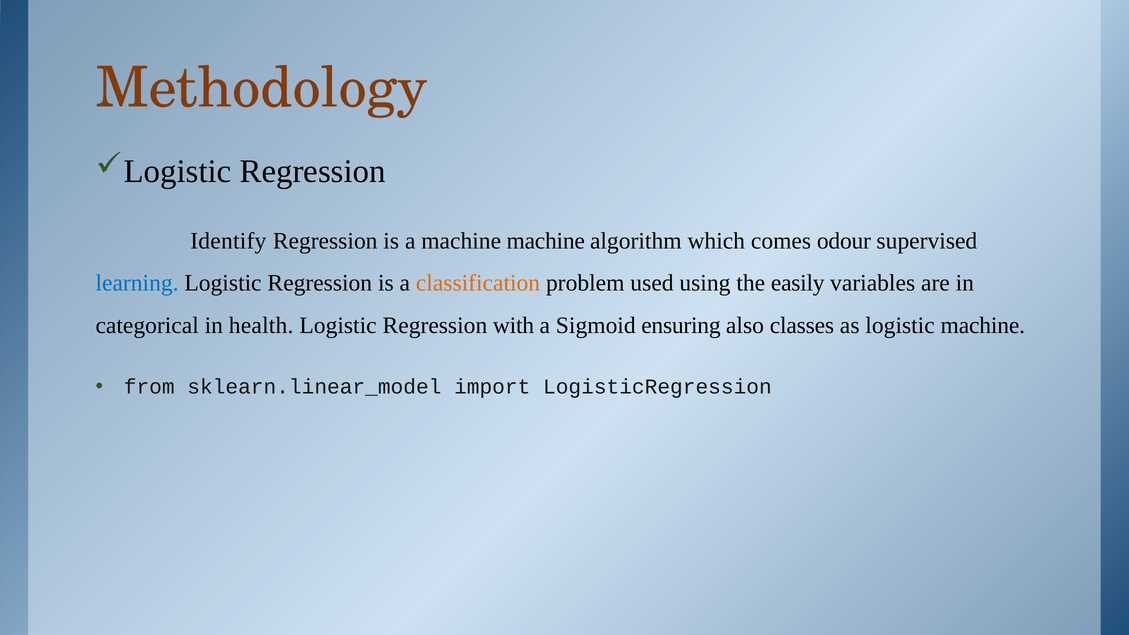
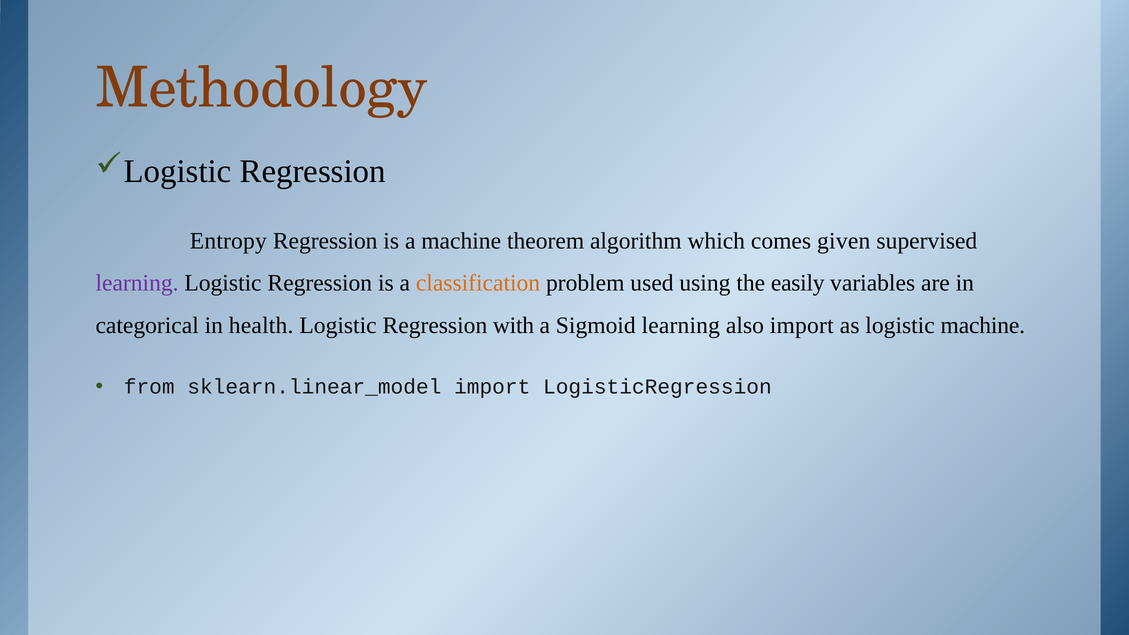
Identify: Identify -> Entropy (228, 241)
machine machine: machine -> theorem (546, 241)
odour: odour -> given (844, 241)
learning colour: blue -> purple (137, 283)
Sigmoid ensuring: ensuring -> learning (681, 326)
also classes: classes -> import (802, 326)
